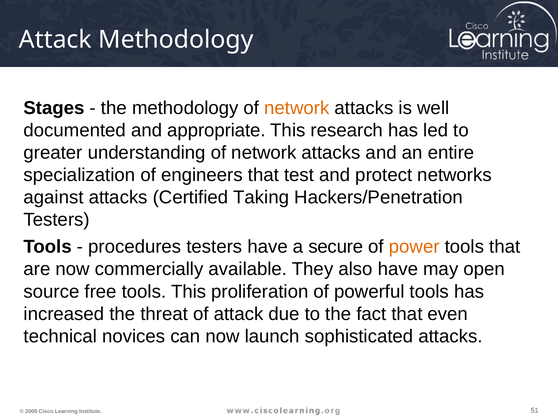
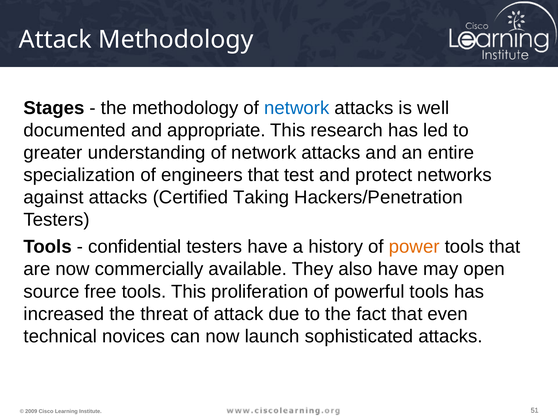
network colour: orange -> blue (297, 108)
procedures: procedures -> confidential (135, 247)
secure: secure -> history (336, 247)
